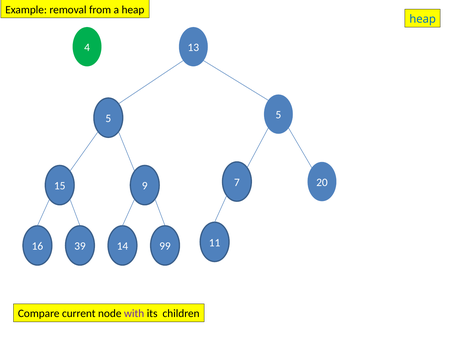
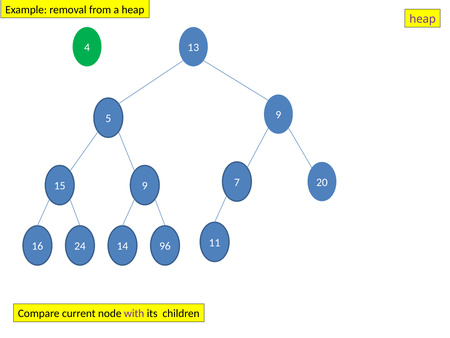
heap colour: blue -> purple (423, 19)
5 5: 5 -> 9 (278, 115)
39: 39 -> 24 (80, 246)
99: 99 -> 96 (165, 246)
